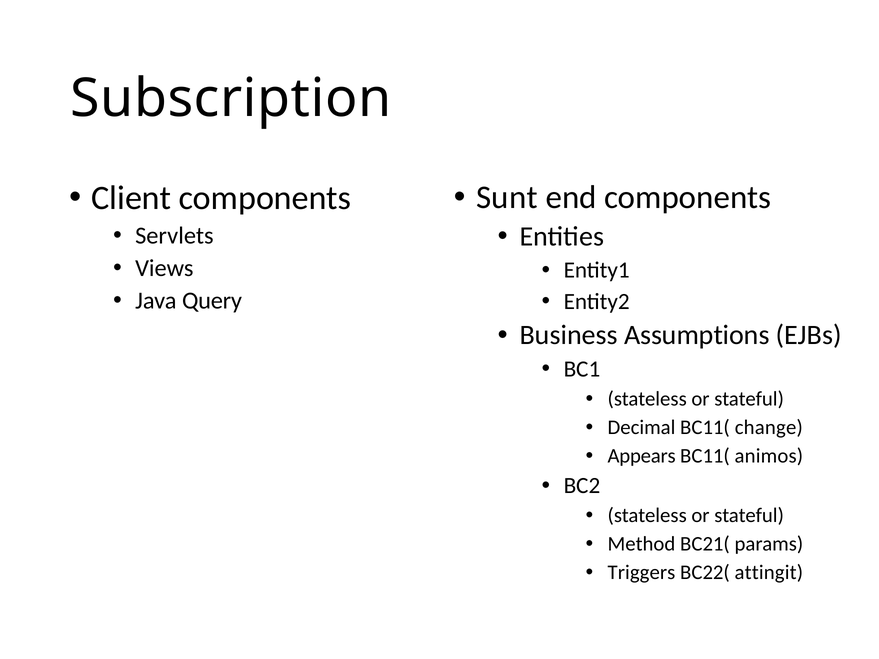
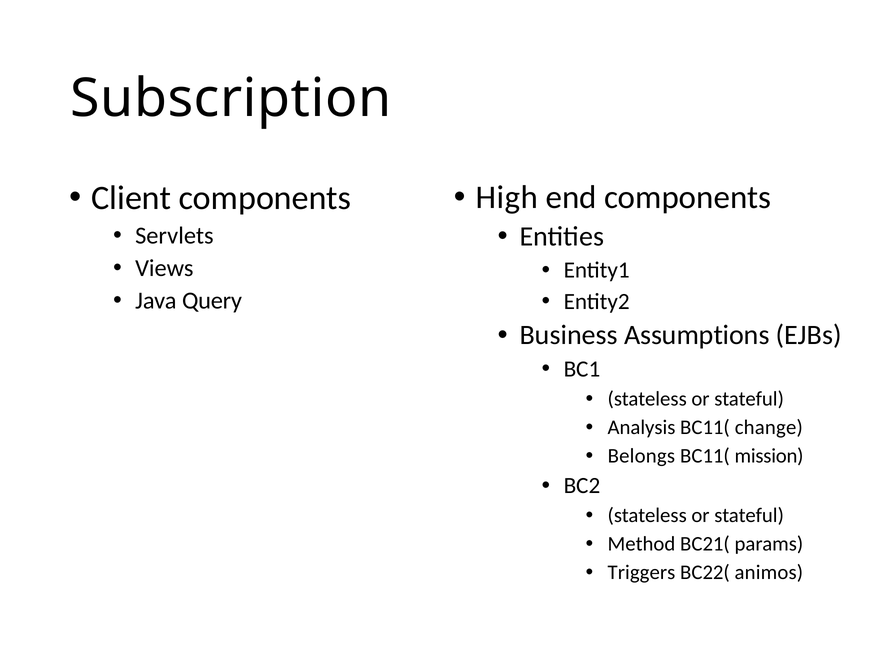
Sunt: Sunt -> High (507, 198)
Decimal: Decimal -> Analysis (642, 427)
Appears: Appears -> Belongs (641, 456)
animos: animos -> mission (769, 456)
attingit: attingit -> animos (769, 573)
